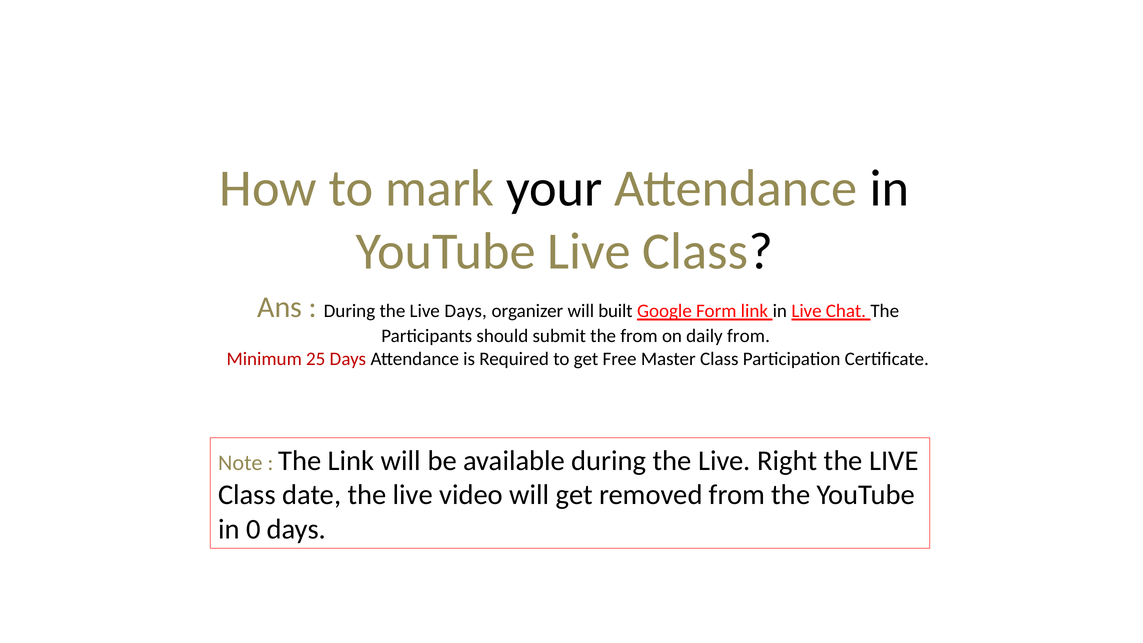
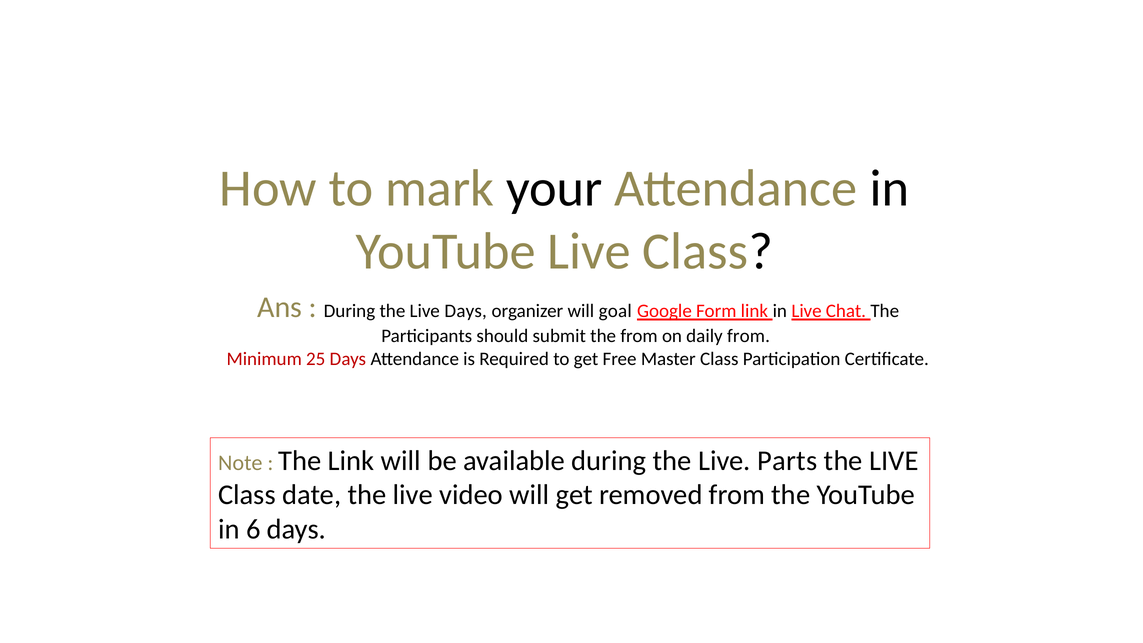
built: built -> goal (615, 311)
Right: Right -> Parts (787, 461)
0: 0 -> 6 (253, 529)
